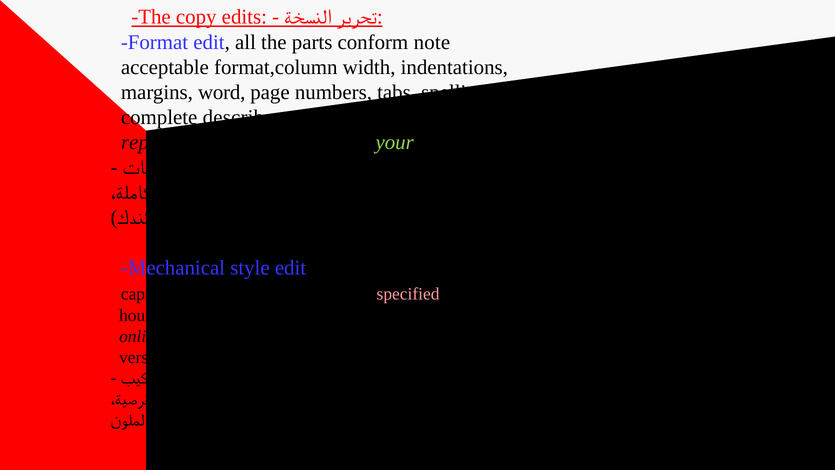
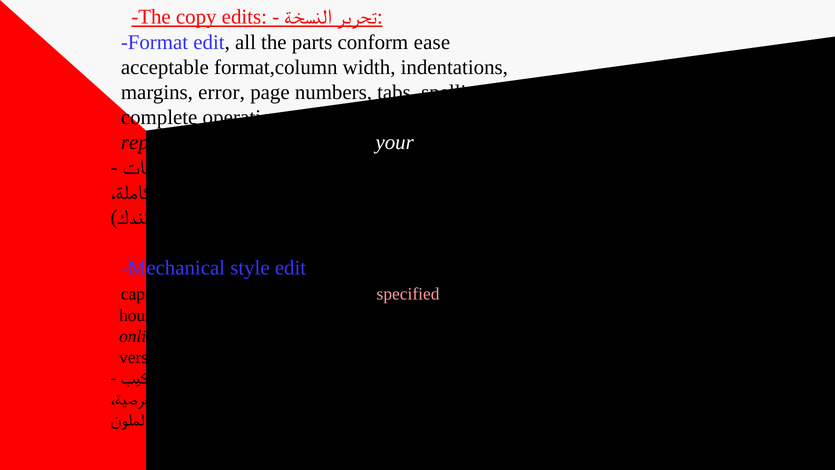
note: note -> ease (432, 42)
margins word: word -> error (222, 92)
describes: describes -> operation (245, 117)
your colour: light green -> white (395, 142)
